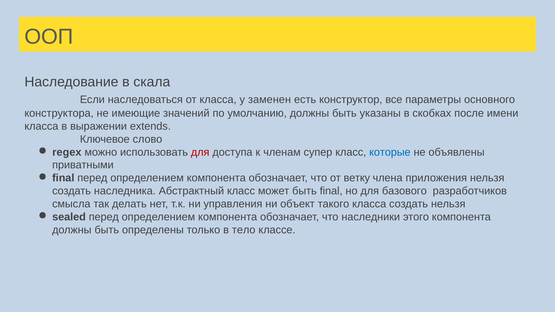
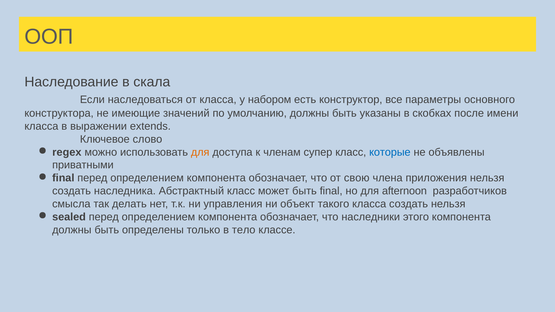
заменен: заменен -> набором (270, 100)
для colour: red -> orange (200, 152)
ветку: ветку -> свою (357, 178)
базового: базового -> afternoon (404, 191)
